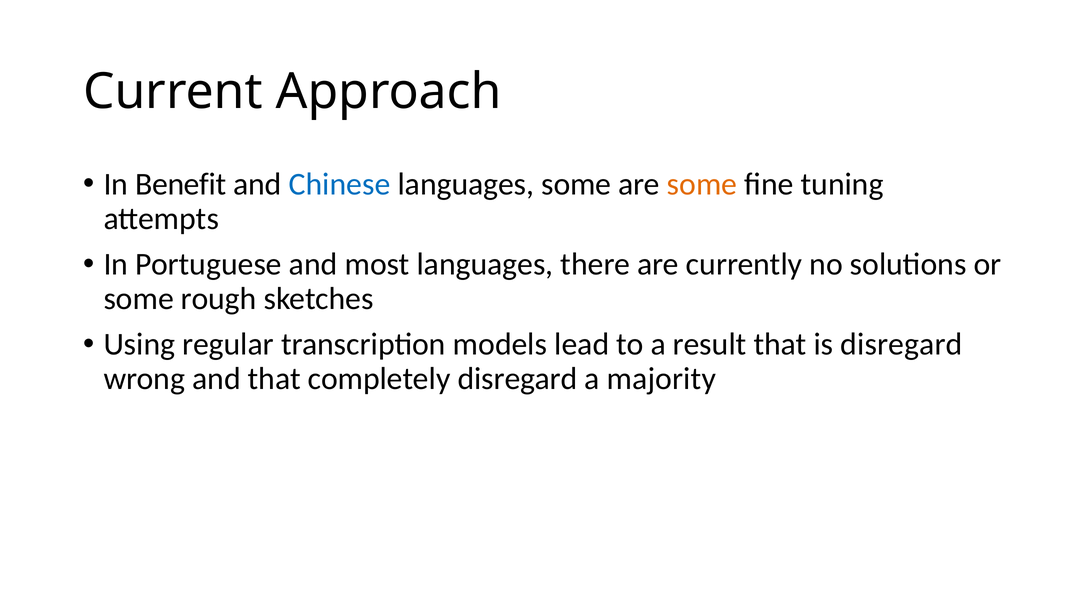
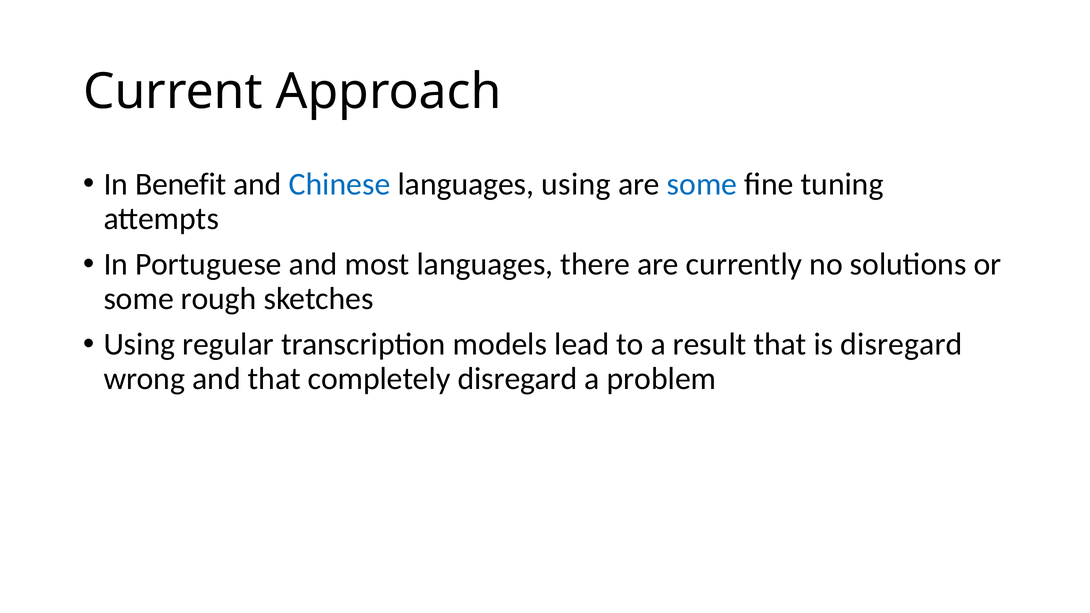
languages some: some -> using (576, 184)
some colour: orange -> blue (702, 184)
majority: majority -> problem (661, 379)
